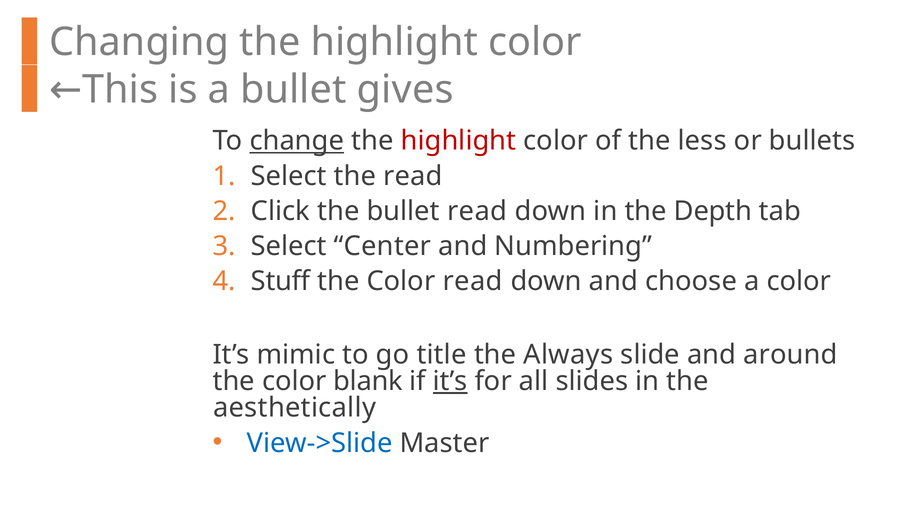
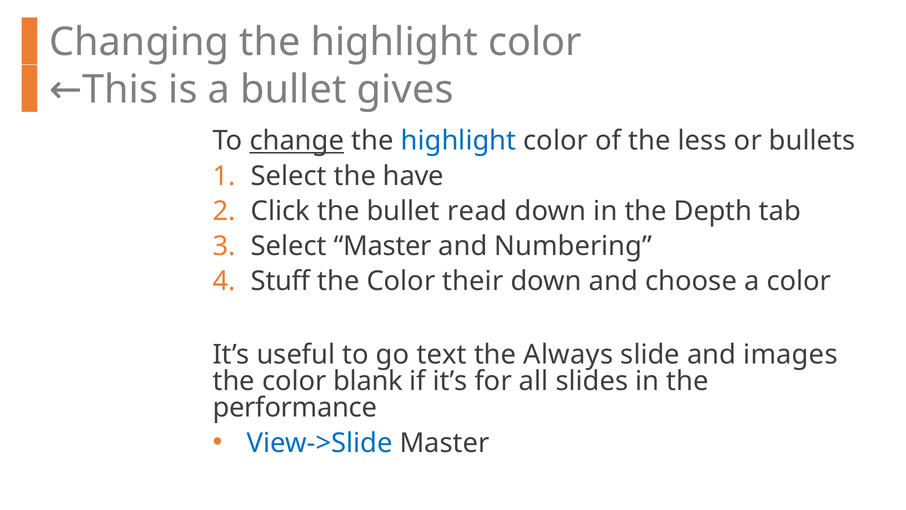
highlight colour: red -> blue (458, 141)
the read: read -> have (413, 176)
Select Center: Center -> Master (383, 246)
Color read: read -> their (473, 281)
mimic: mimic -> useful (296, 354)
title: title -> text (442, 354)
around: around -> images (791, 354)
it’s underline: present -> none (450, 381)
aesthetically: aesthetically -> performance (295, 408)
